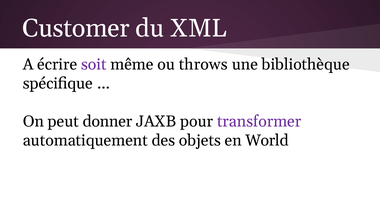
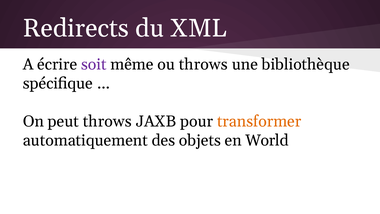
Customer: Customer -> Redirects (76, 28)
peut donner: donner -> throws (107, 121)
transformer colour: purple -> orange (259, 121)
